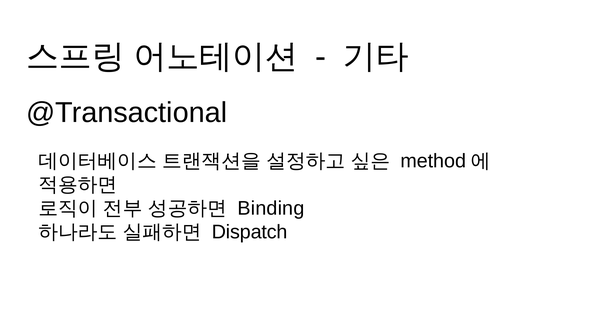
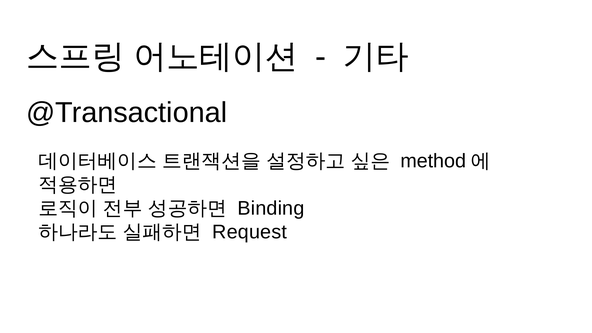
Dispatch: Dispatch -> Request (250, 232)
